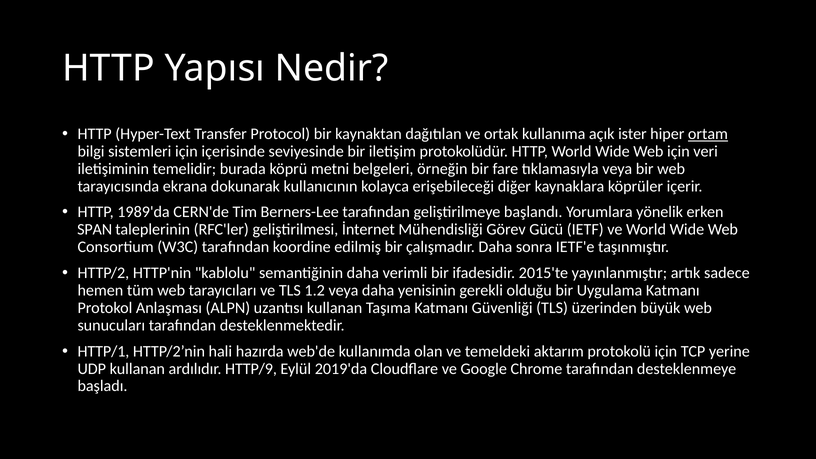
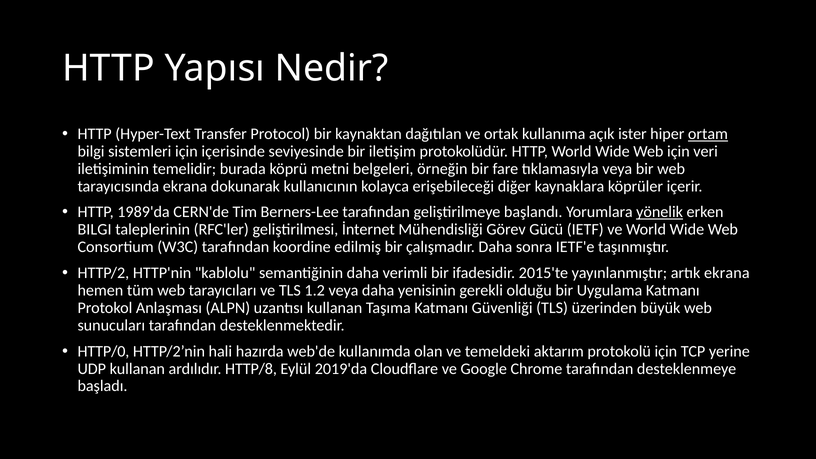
yönelik underline: none -> present (660, 212)
SPAN: SPAN -> BILGI (95, 230)
artık sadece: sadece -> ekrana (727, 273)
HTTP/1: HTTP/1 -> HTTP/0 (103, 351)
HTTP/9: HTTP/9 -> HTTP/8 (251, 369)
